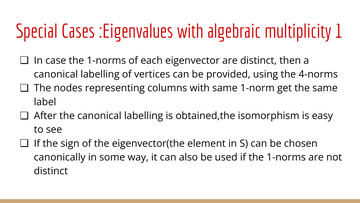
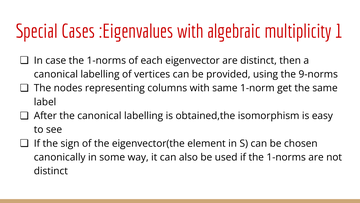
4-norms: 4-norms -> 9-norms (318, 74)
